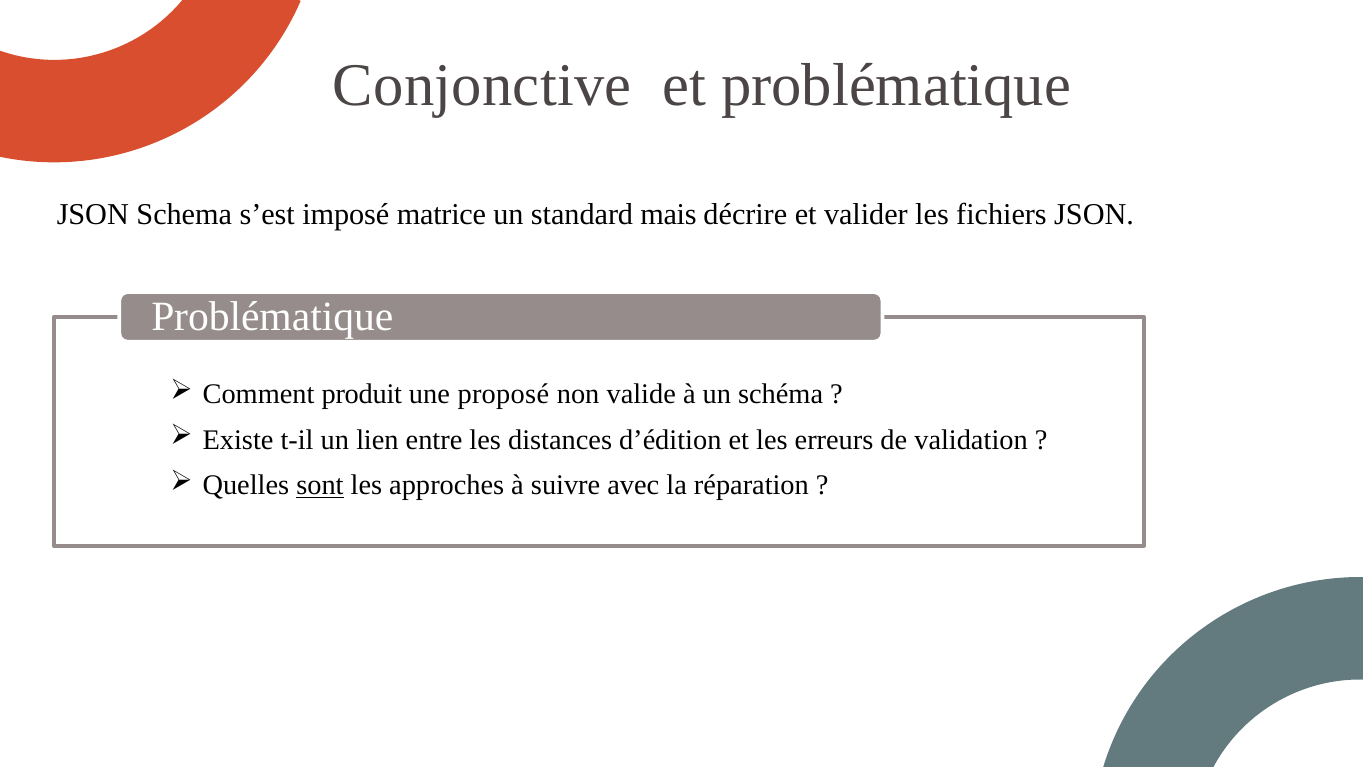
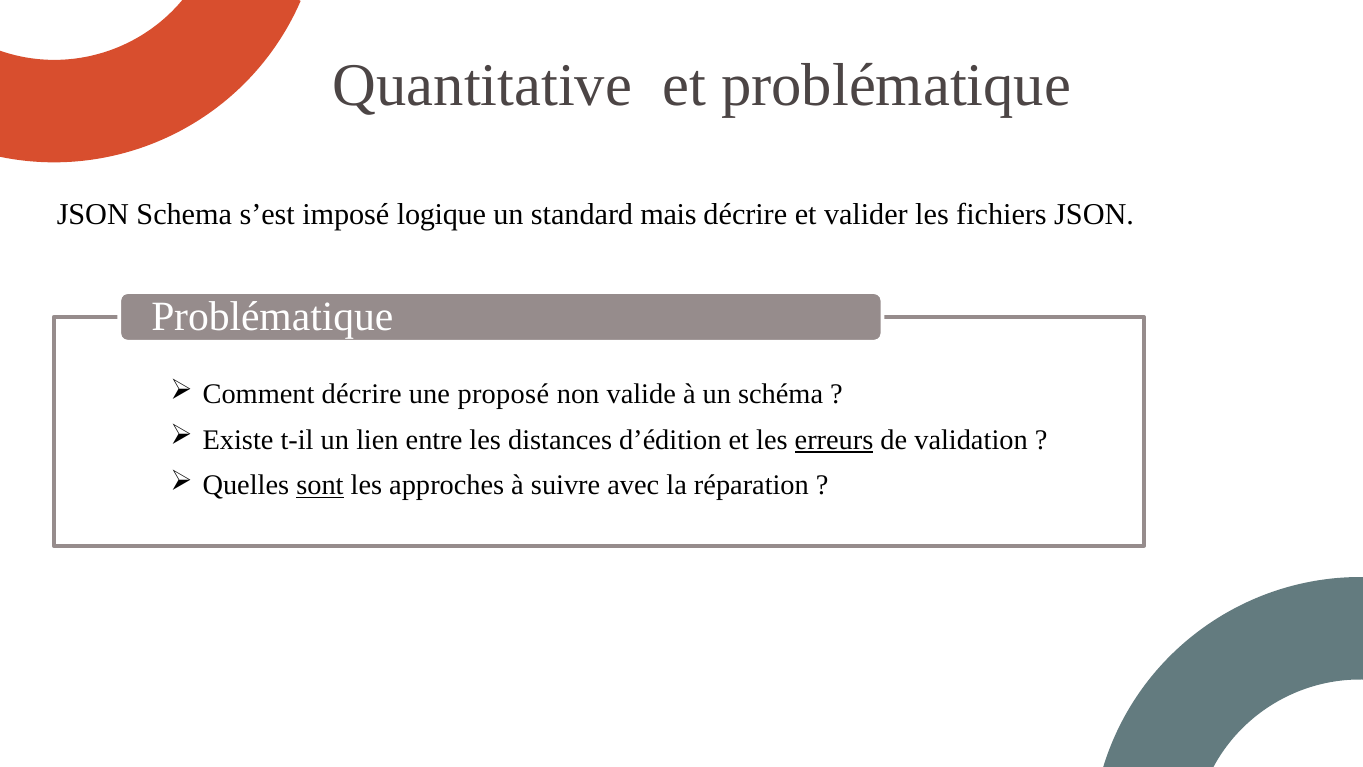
Conjonctive: Conjonctive -> Quantitative (482, 85)
matrice: matrice -> logique (441, 214)
Comment produit: produit -> décrire (362, 394)
erreurs underline: none -> present (834, 440)
